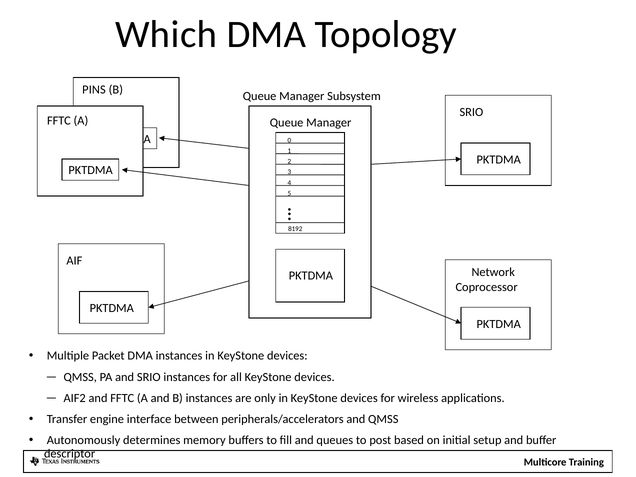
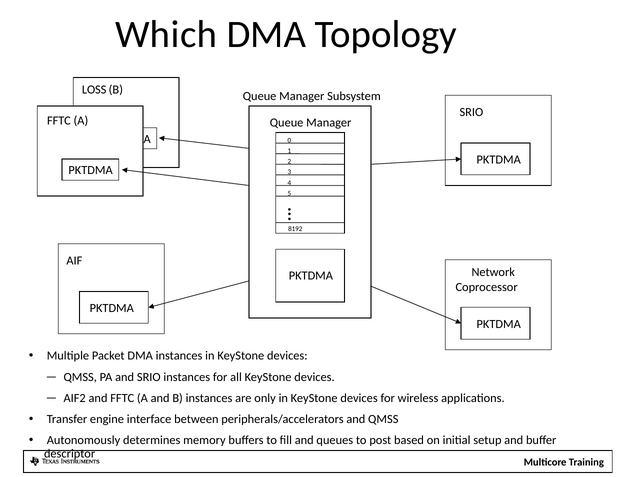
PINS: PINS -> LOSS (94, 90)
